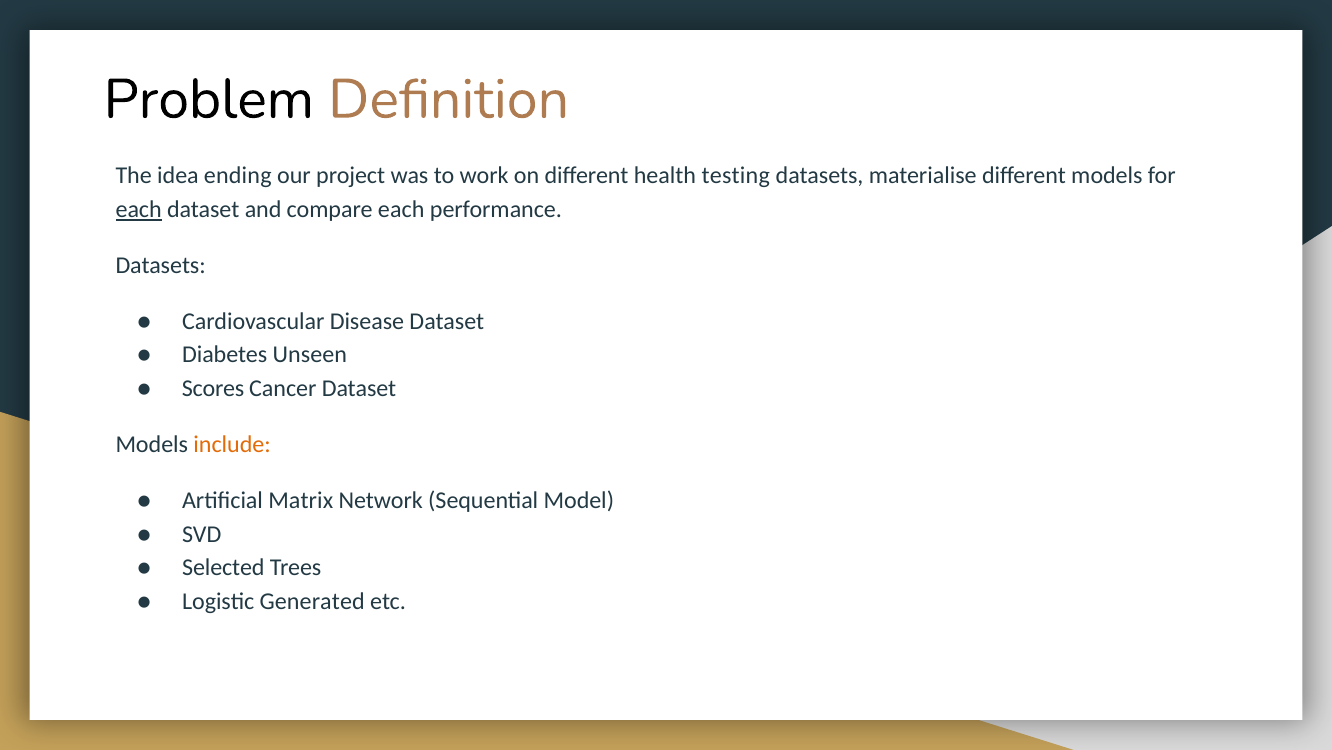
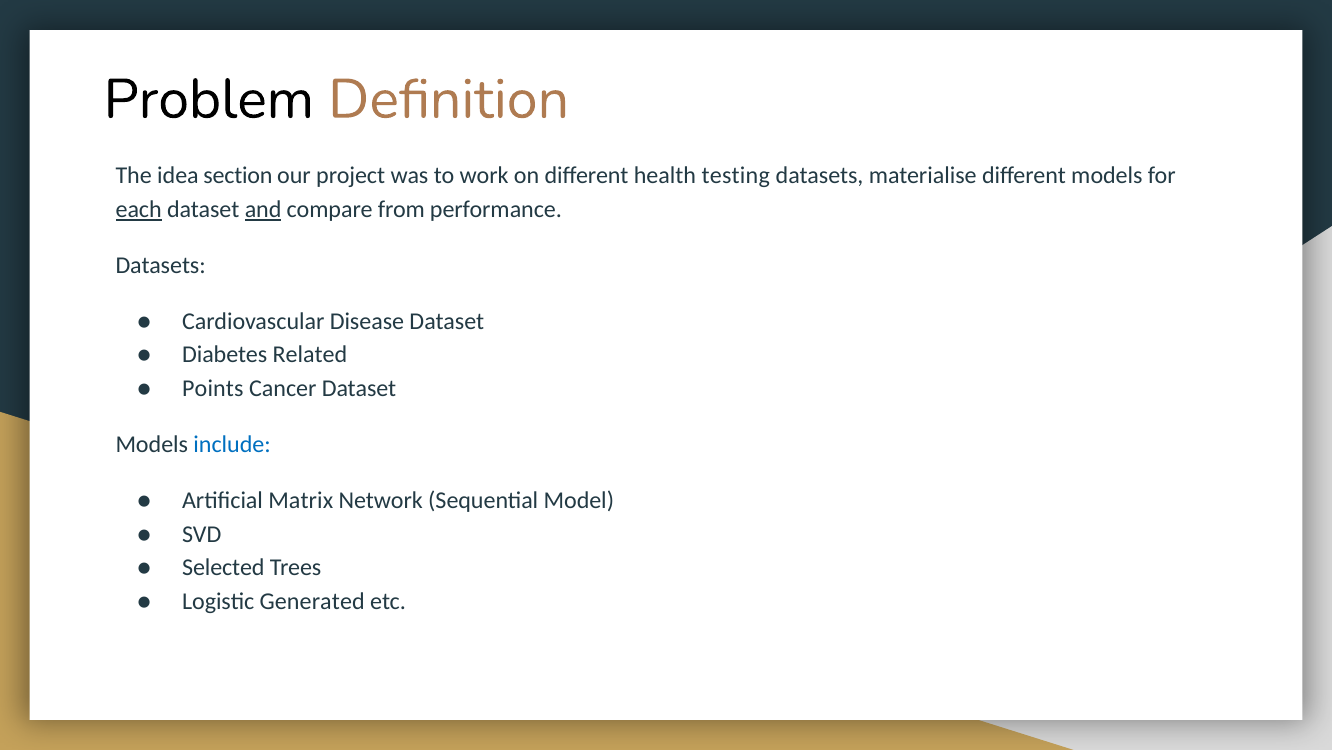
ending: ending -> section (238, 176)
and underline: none -> present (263, 209)
compare each: each -> from (401, 209)
Unseen: Unseen -> Related (310, 355)
Scores: Scores -> Points (213, 388)
include colour: orange -> blue (232, 444)
